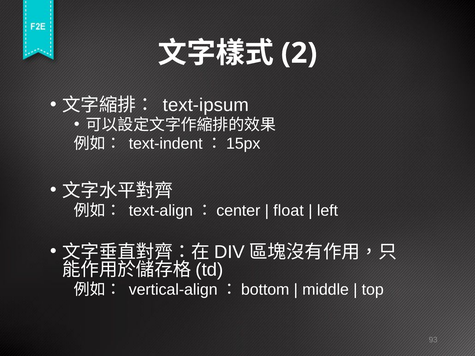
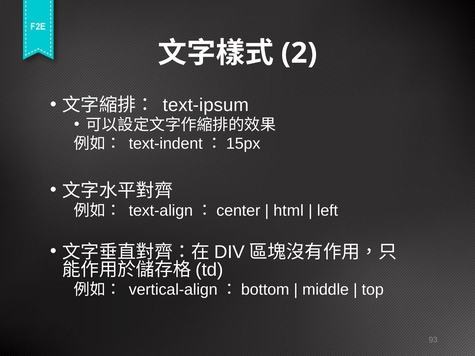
float: float -> html (289, 211)
